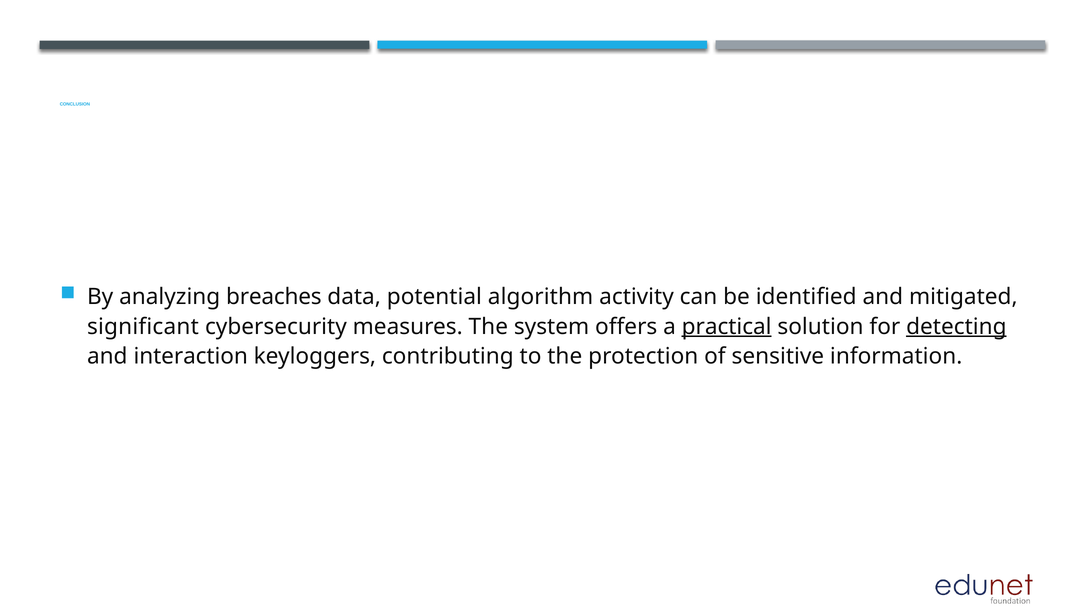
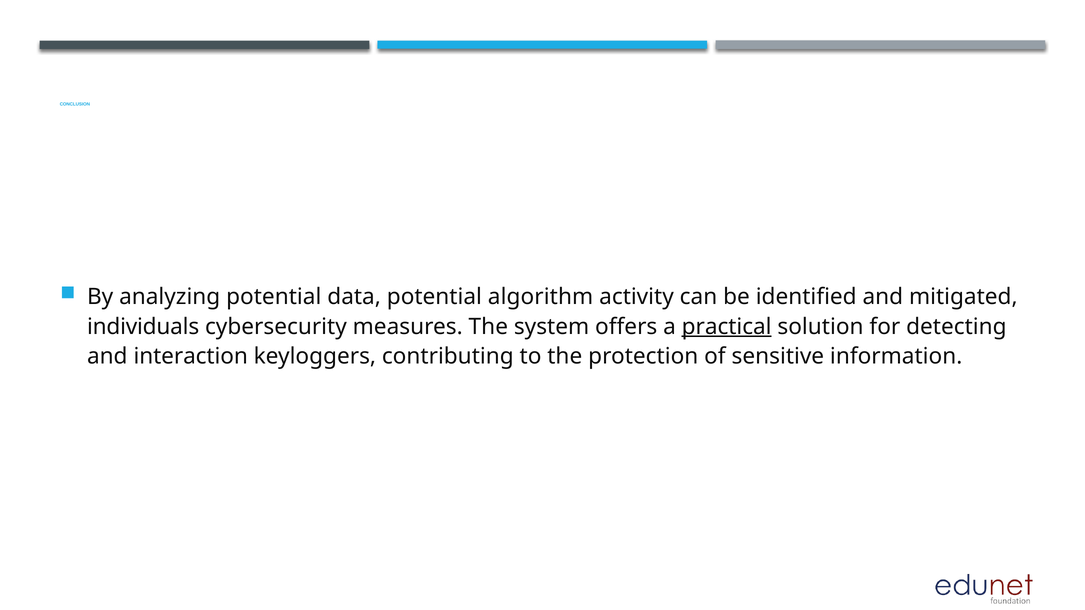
analyzing breaches: breaches -> potential (274, 297)
significant: significant -> individuals (143, 327)
detecting underline: present -> none (956, 327)
